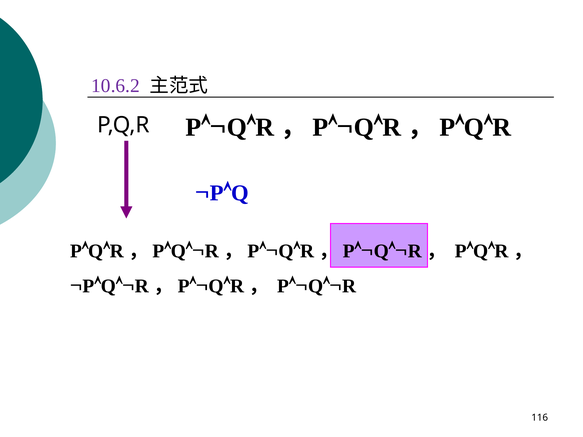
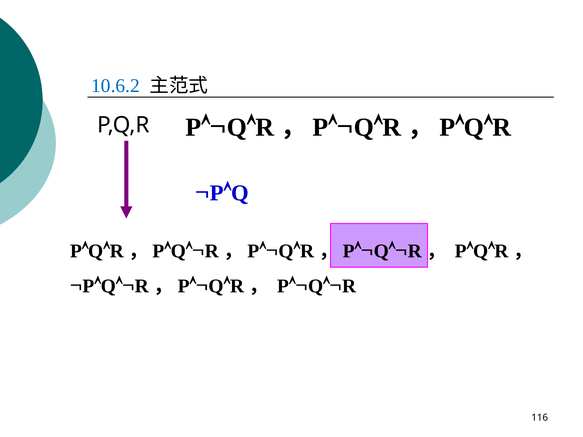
10.6.2 colour: purple -> blue (116, 86)
